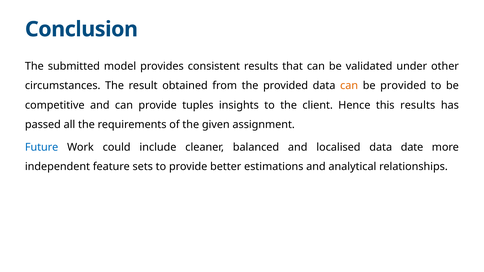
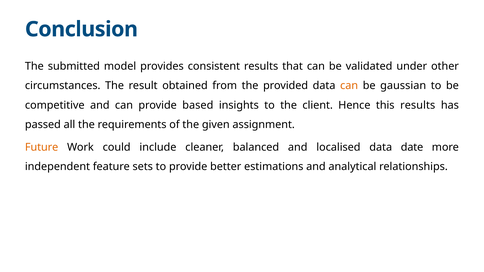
be provided: provided -> gaussian (403, 86)
tuples: tuples -> based (198, 105)
Future colour: blue -> orange (42, 147)
